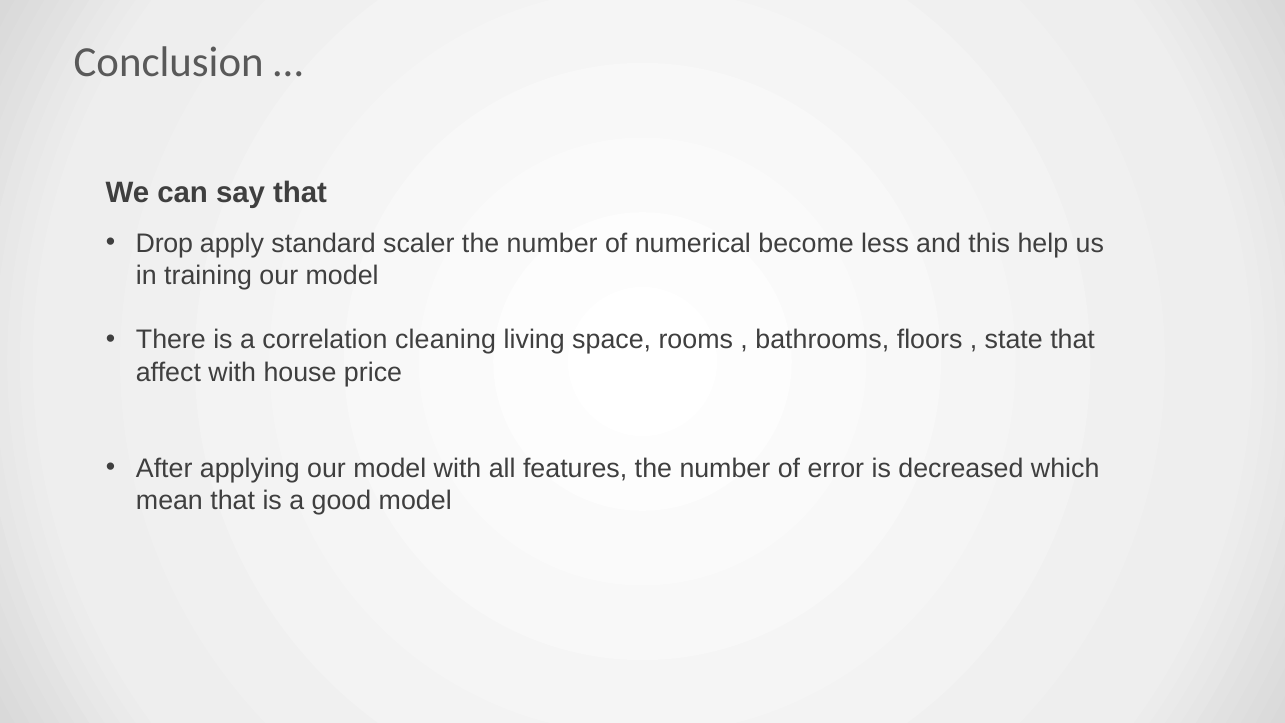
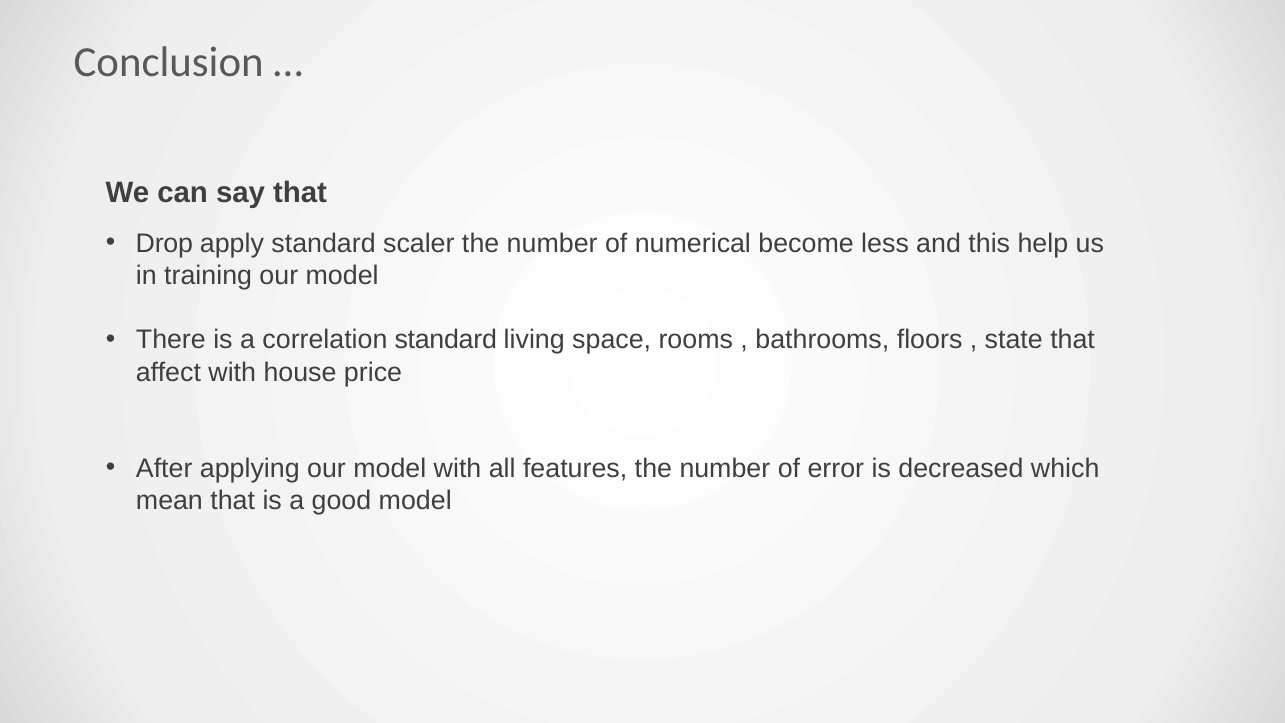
correlation cleaning: cleaning -> standard (446, 340)
